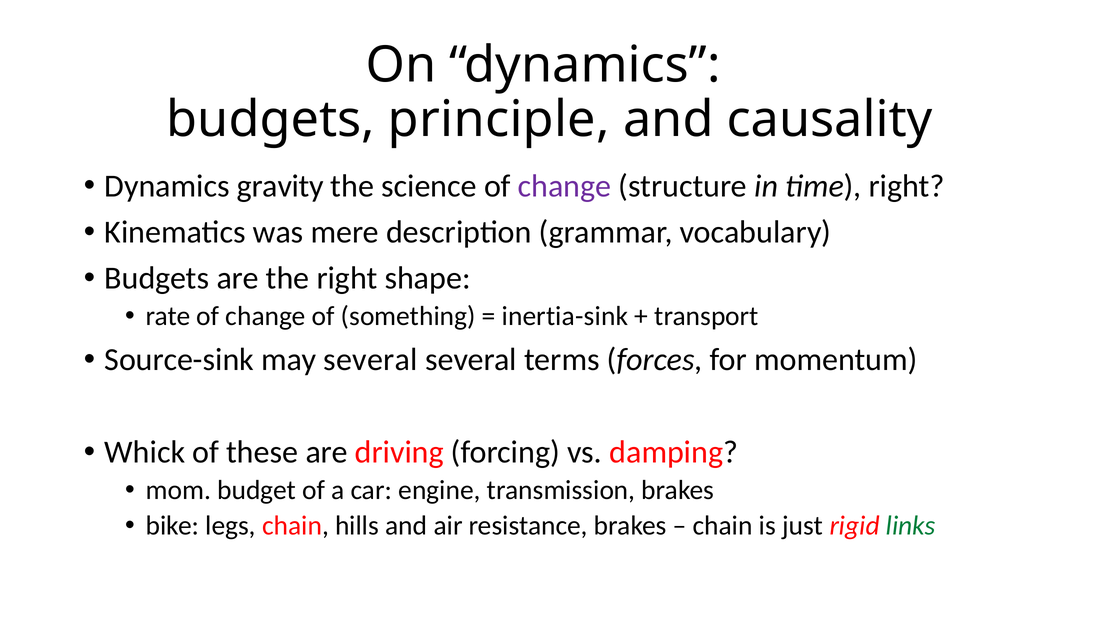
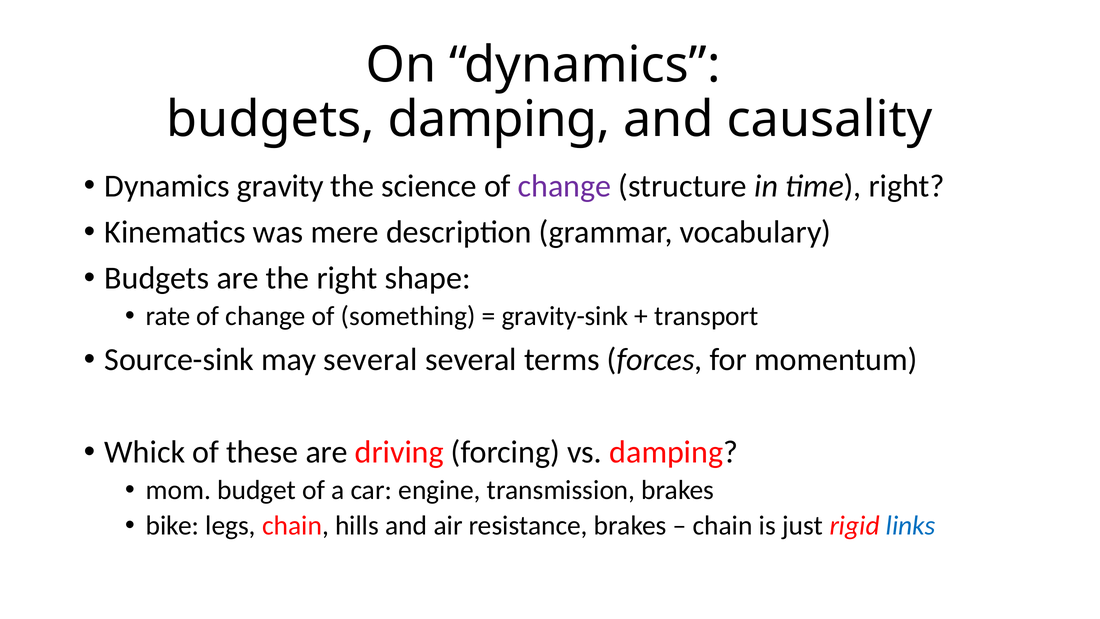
budgets principle: principle -> damping (499, 120)
inertia-sink: inertia-sink -> gravity-sink (565, 316)
links colour: green -> blue (911, 525)
